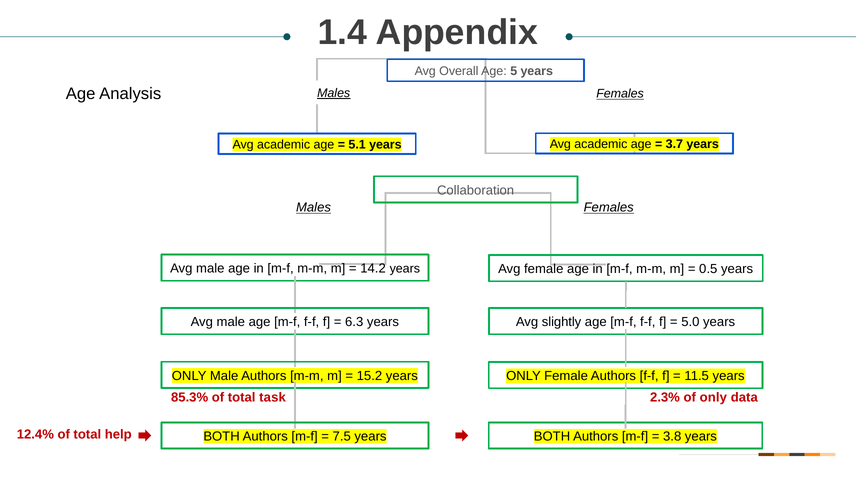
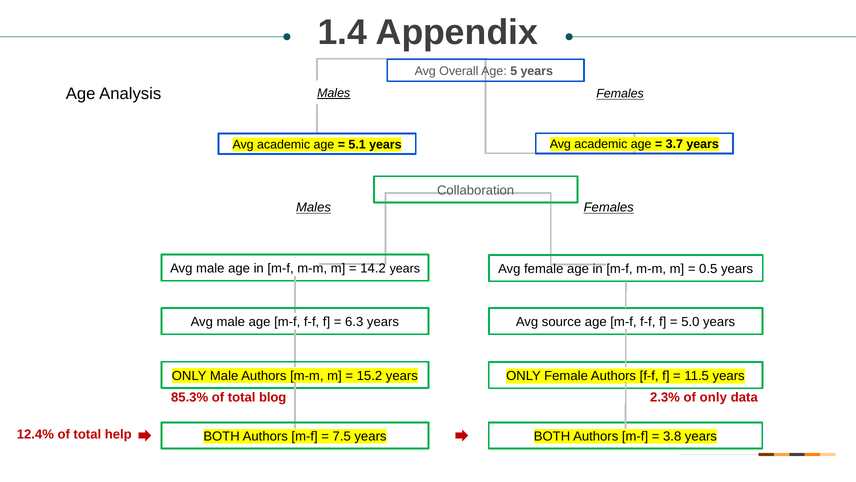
slightly: slightly -> source (562, 322)
task: task -> blog (273, 397)
